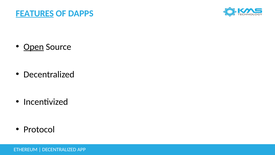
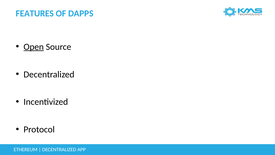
FEATURES underline: present -> none (35, 13)
